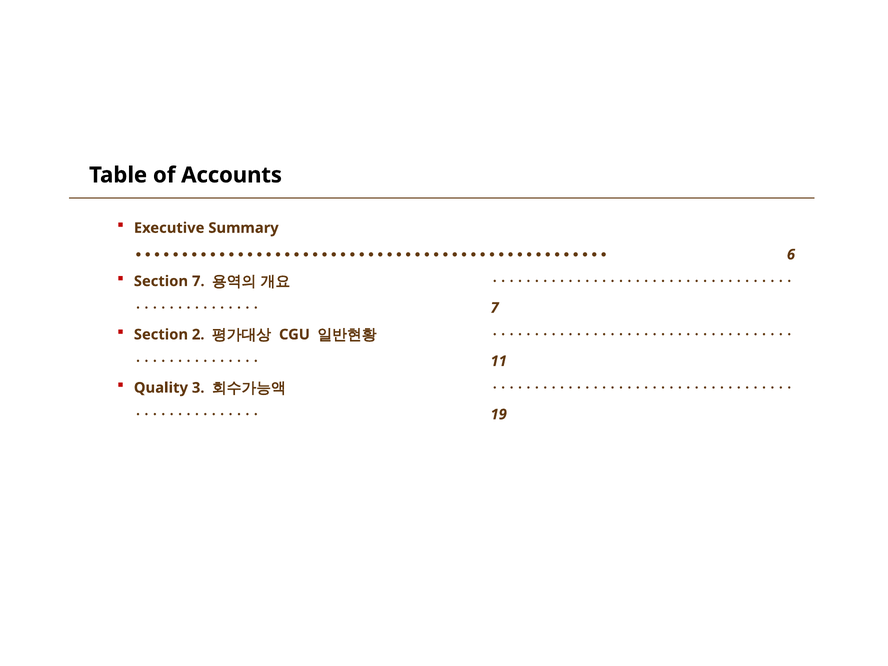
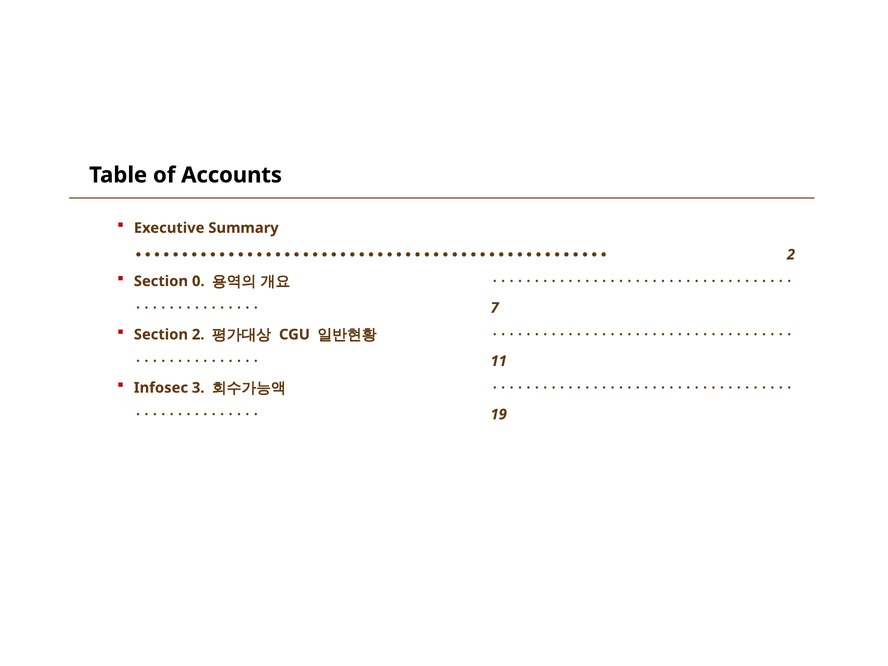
6: 6 -> 2 (791, 255)
Section 7: 7 -> 0 (198, 281)
Quality: Quality -> Infosec (161, 388)
